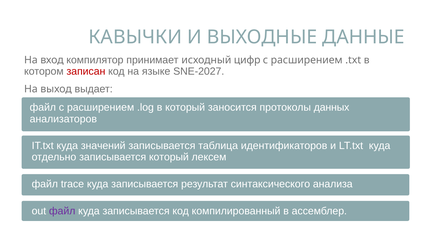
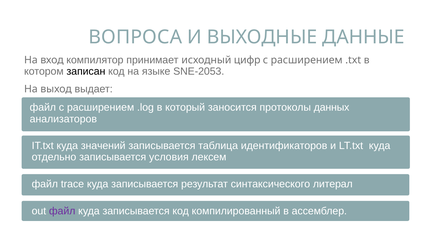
КАВЫЧКИ: КАВЫЧКИ -> ВОПРОСА (135, 37)
записан colour: red -> black (86, 71)
SNE-2027: SNE-2027 -> SNE-2053 (199, 71)
записывается который: который -> условия (169, 157)
анализа: анализа -> литерал (333, 184)
